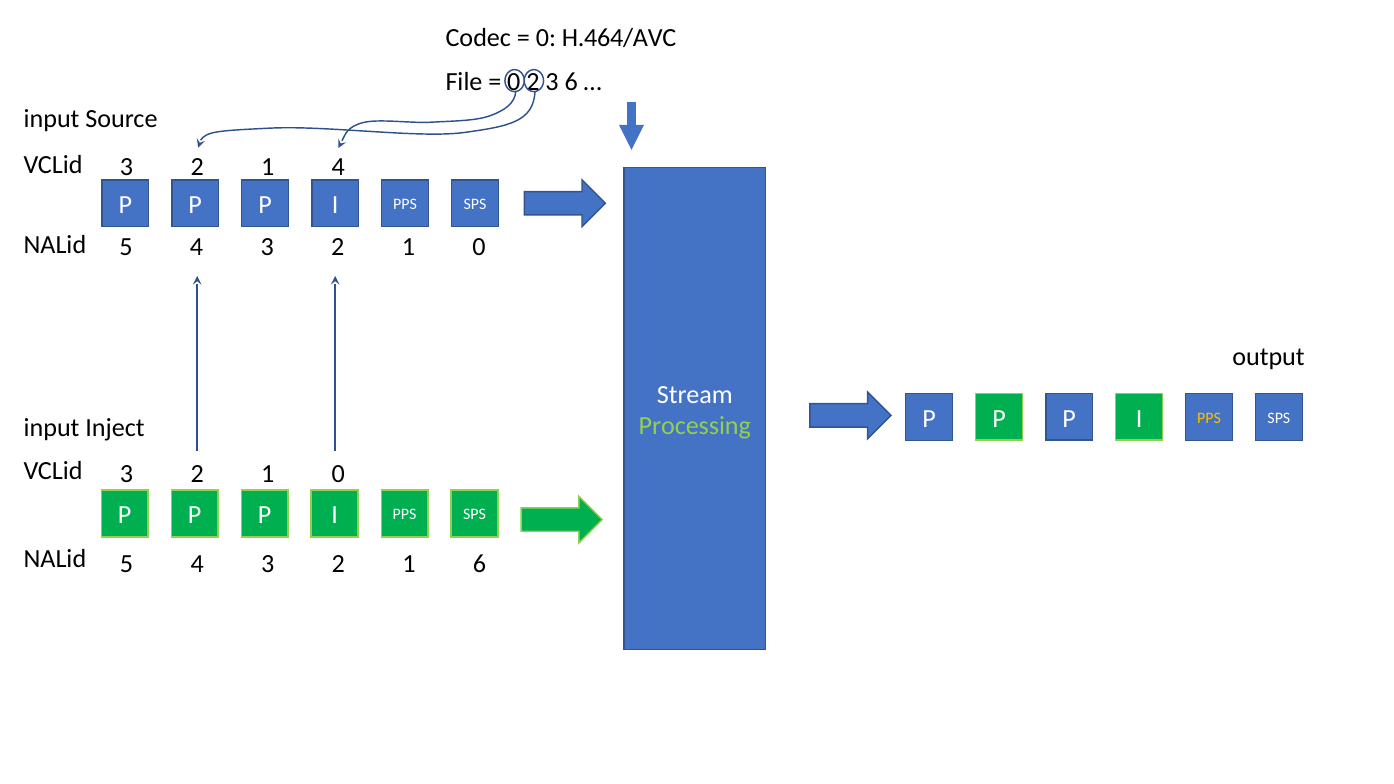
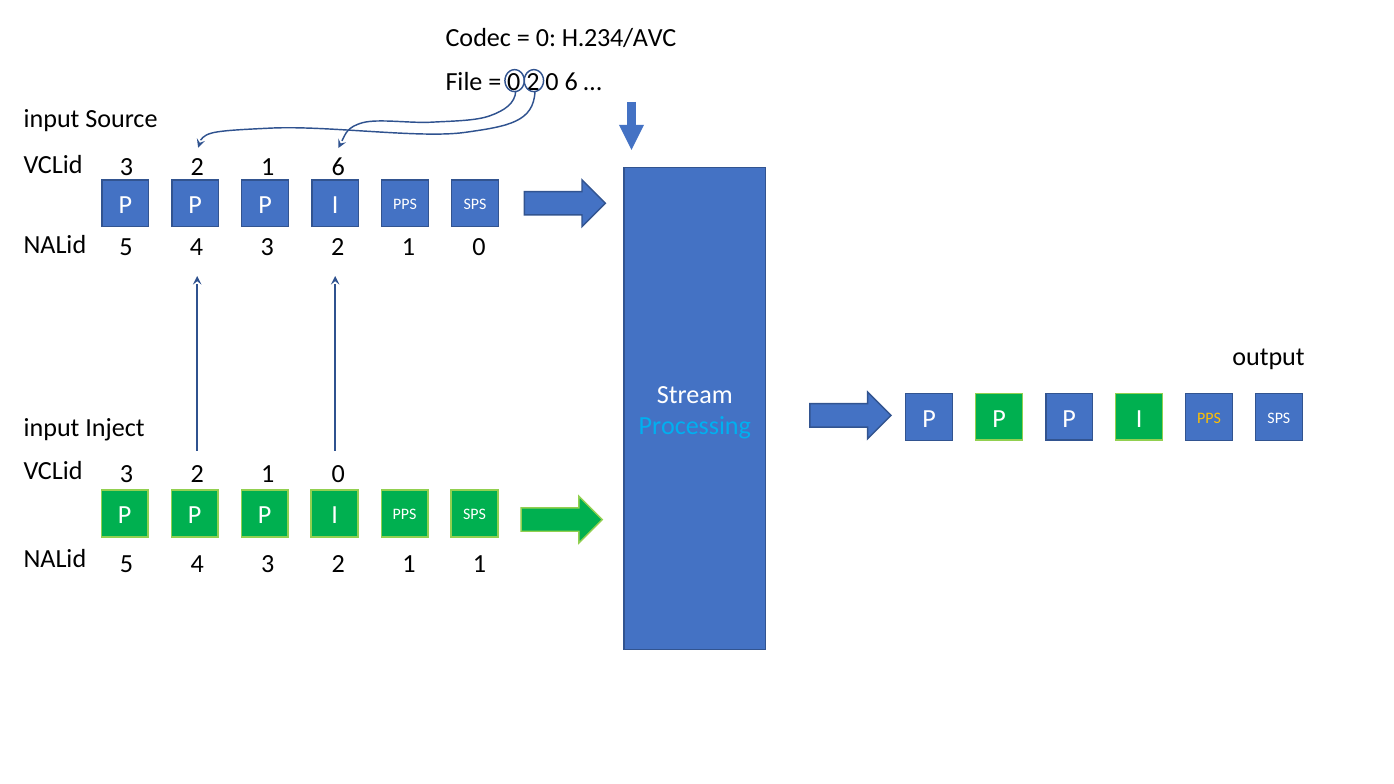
H.464/AVC: H.464/AVC -> H.234/AVC (619, 38)
0 2 3: 3 -> 0 (552, 82)
VCLid 4: 4 -> 6 (338, 167)
Processing colour: light green -> light blue (695, 426)
NALid 6: 6 -> 1 (480, 564)
